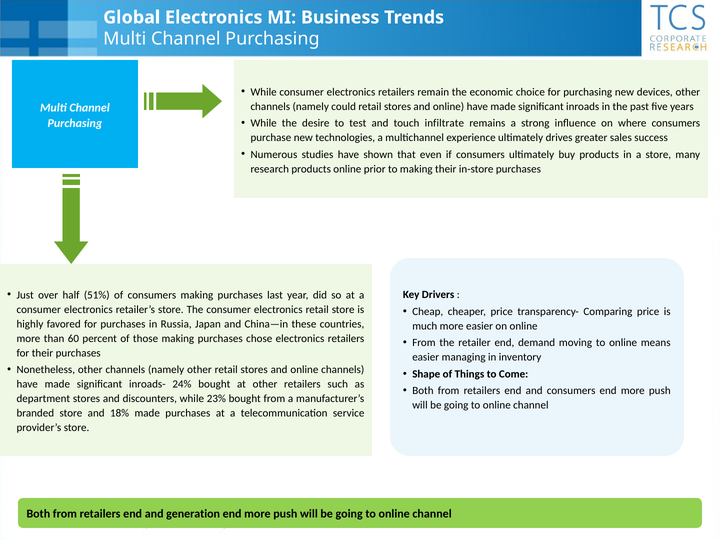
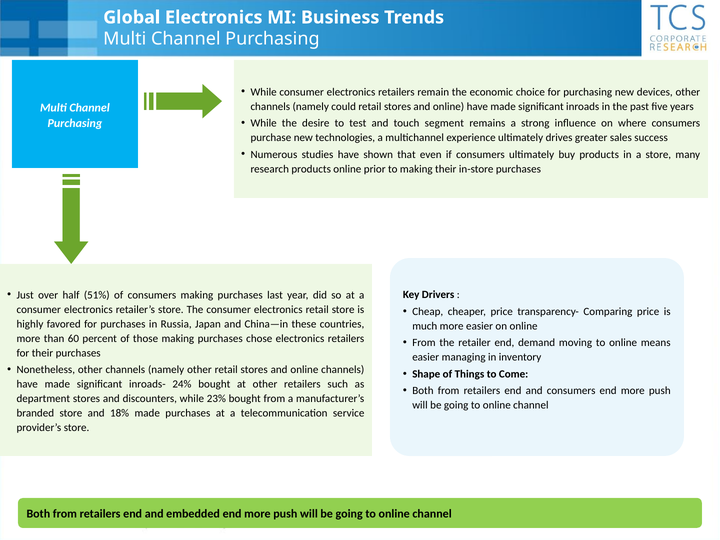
infiltrate: infiltrate -> segment (444, 123)
generation: generation -> embedded (193, 514)
